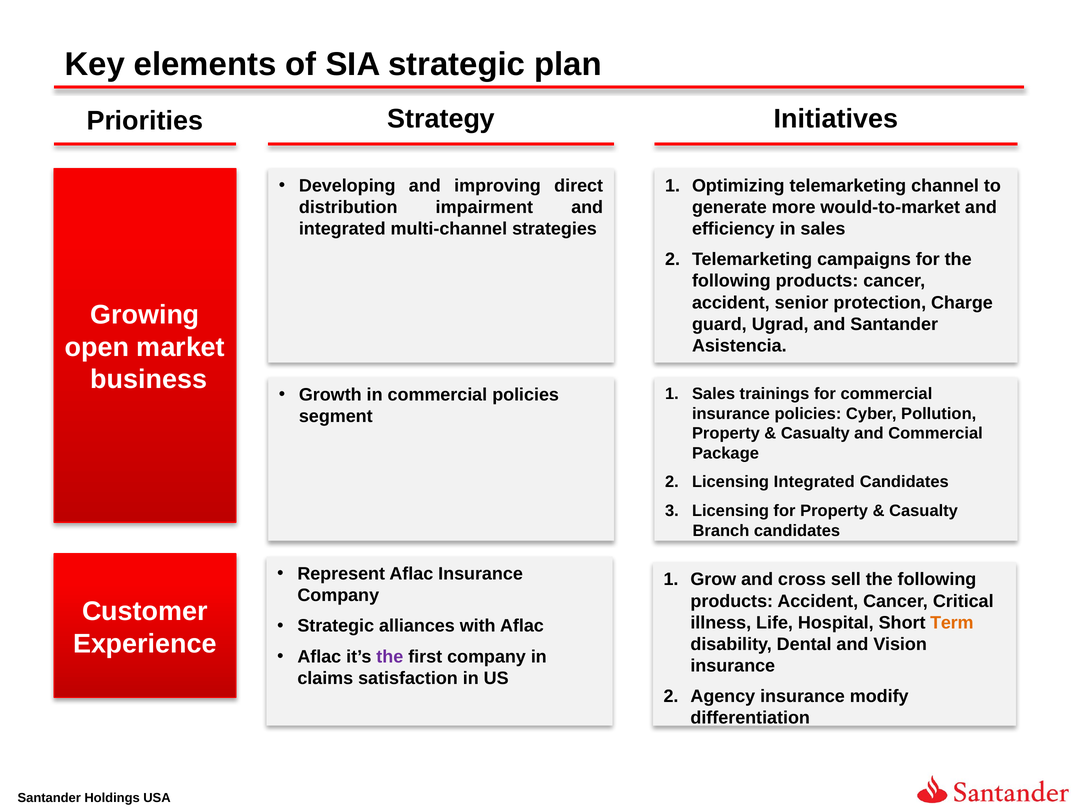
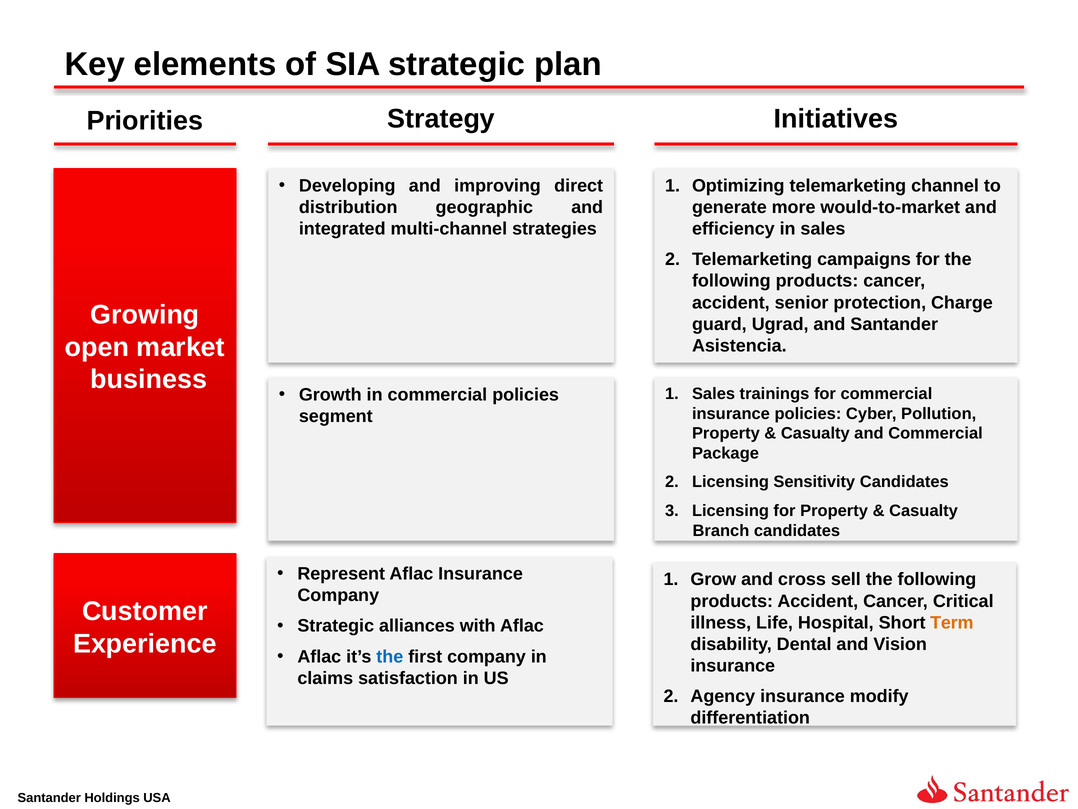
impairment: impairment -> geographic (484, 207)
Licensing Integrated: Integrated -> Sensitivity (814, 482)
the colour: purple -> blue (390, 656)
